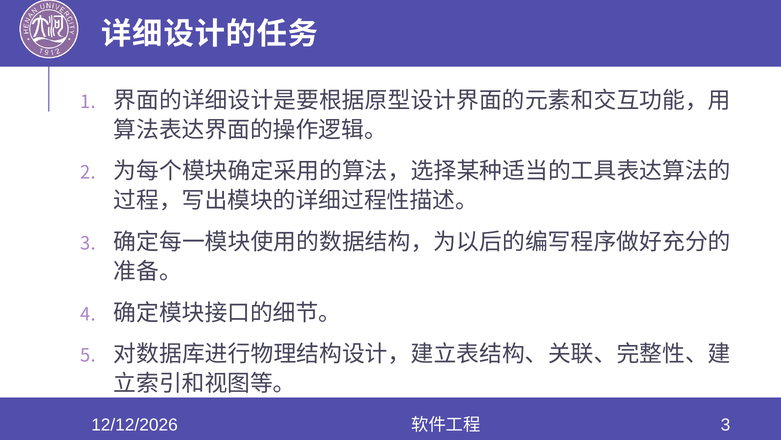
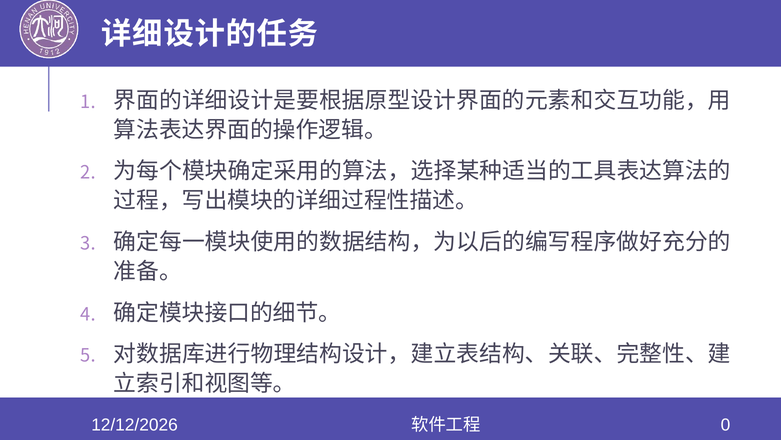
3: 3 -> 0 (725, 425)
